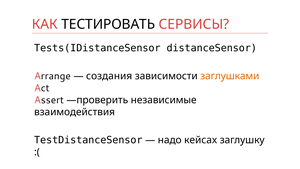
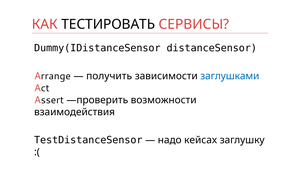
Tests(IDistanceSensor: Tests(IDistanceSensor -> Dummy(IDistanceSensor (97, 48)
создания: создания -> получить (109, 76)
заглушками colour: orange -> blue (230, 76)
независимые: независимые -> возможности (164, 100)
